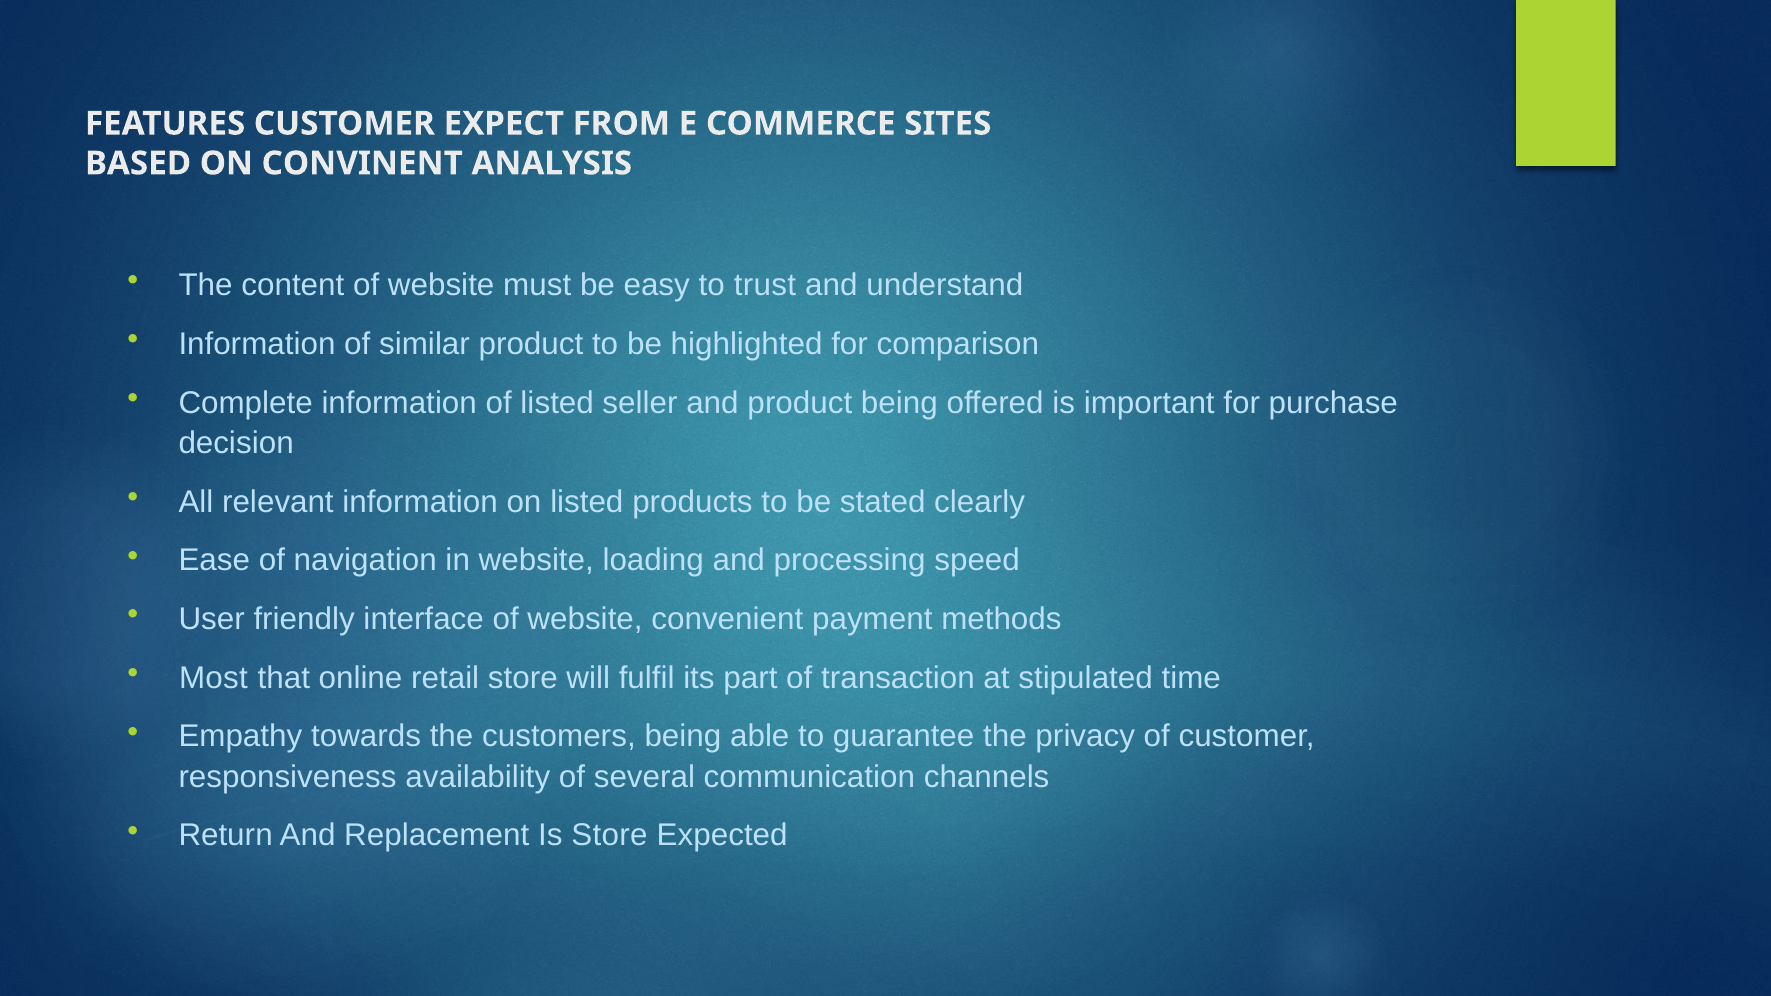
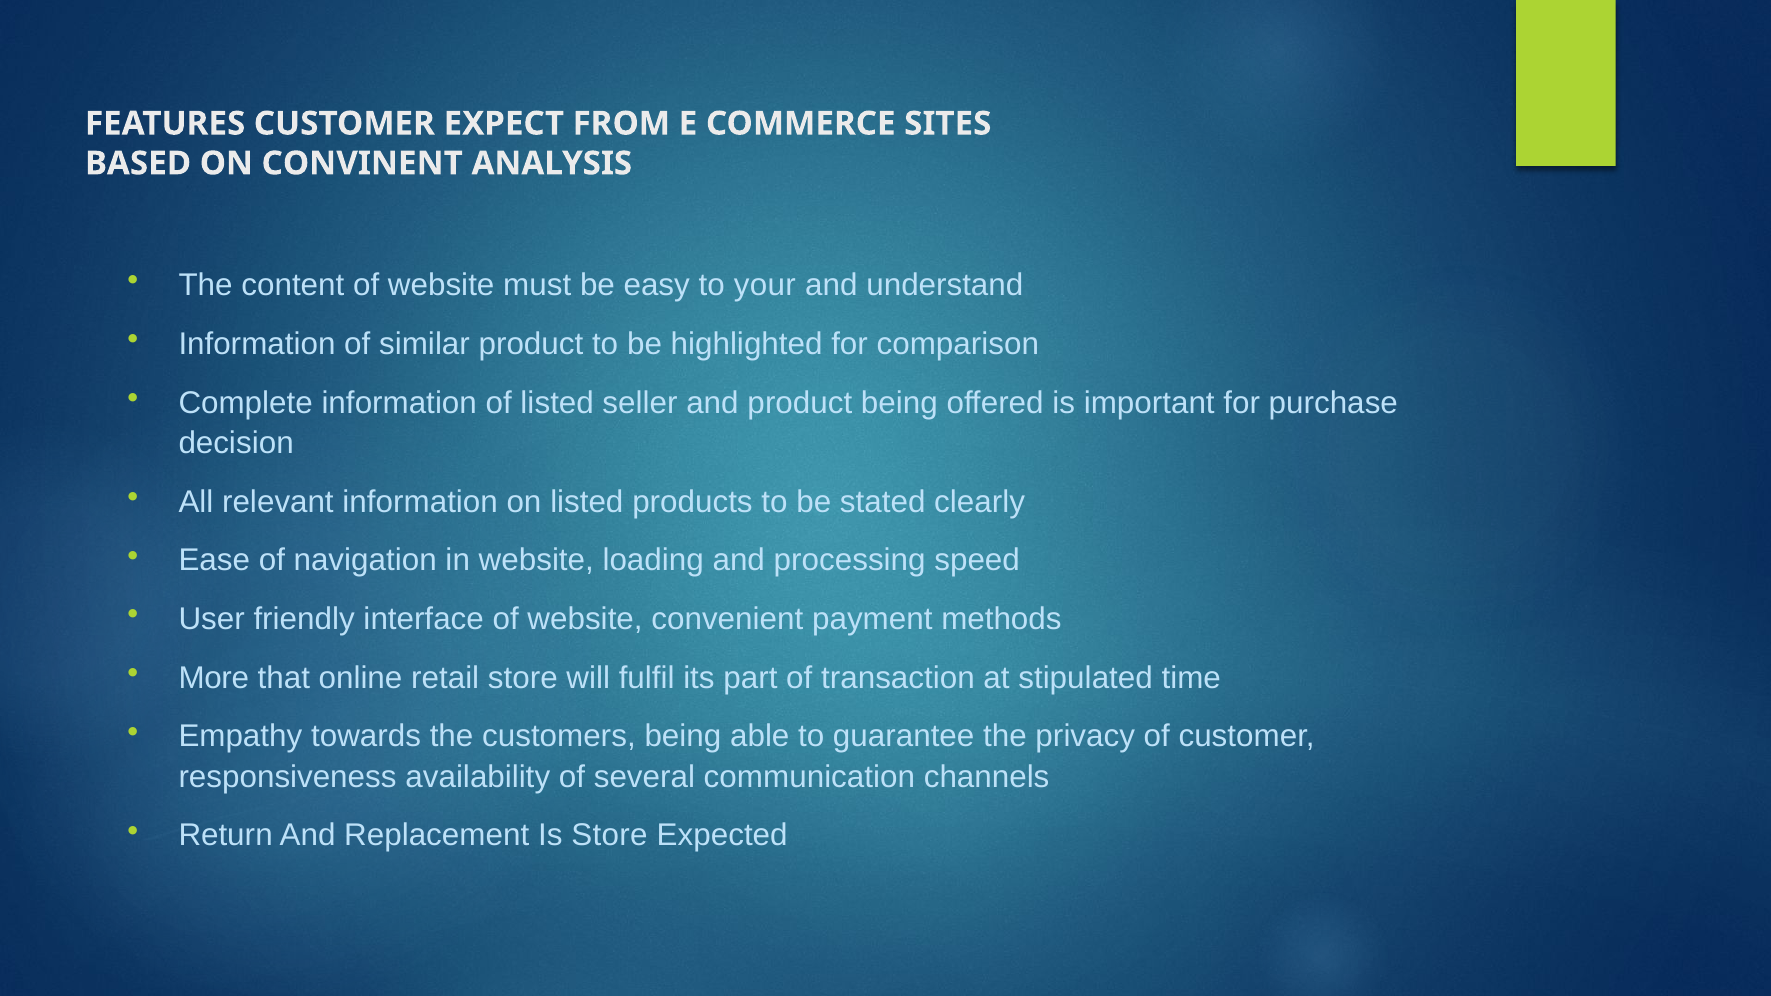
trust: trust -> your (765, 285)
Most: Most -> More (214, 678)
